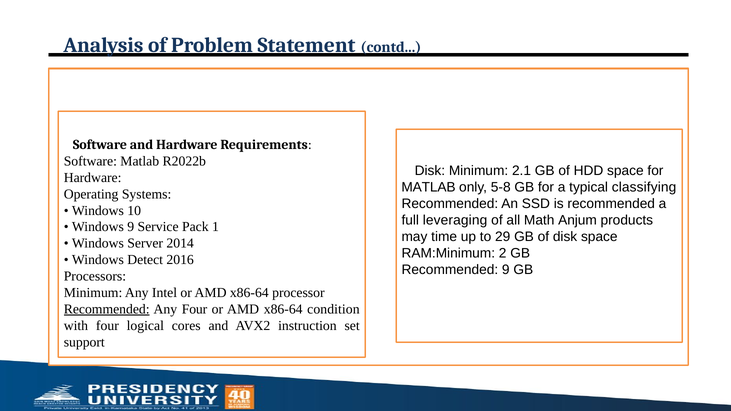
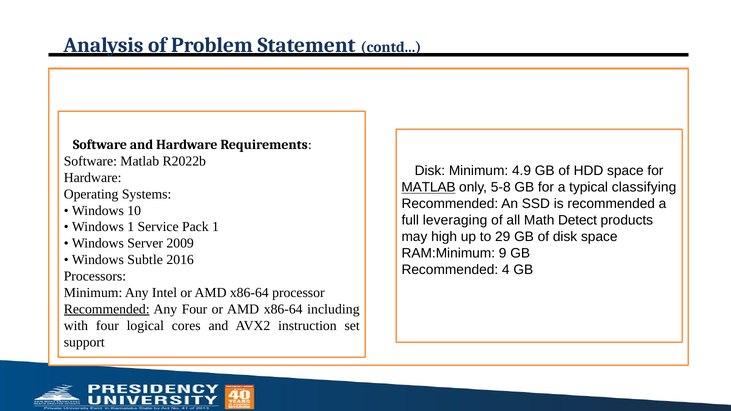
2.1: 2.1 -> 4.9 (522, 171)
MATLAB underline: none -> present (429, 187)
Anjum: Anjum -> Detect (578, 220)
Windows 9: 9 -> 1 (131, 227)
time: time -> high (444, 237)
2014: 2014 -> 2009 (180, 244)
2: 2 -> 9 (503, 253)
Detect: Detect -> Subtle (145, 260)
Recommended 9: 9 -> 4 (506, 270)
condition: condition -> including (333, 309)
